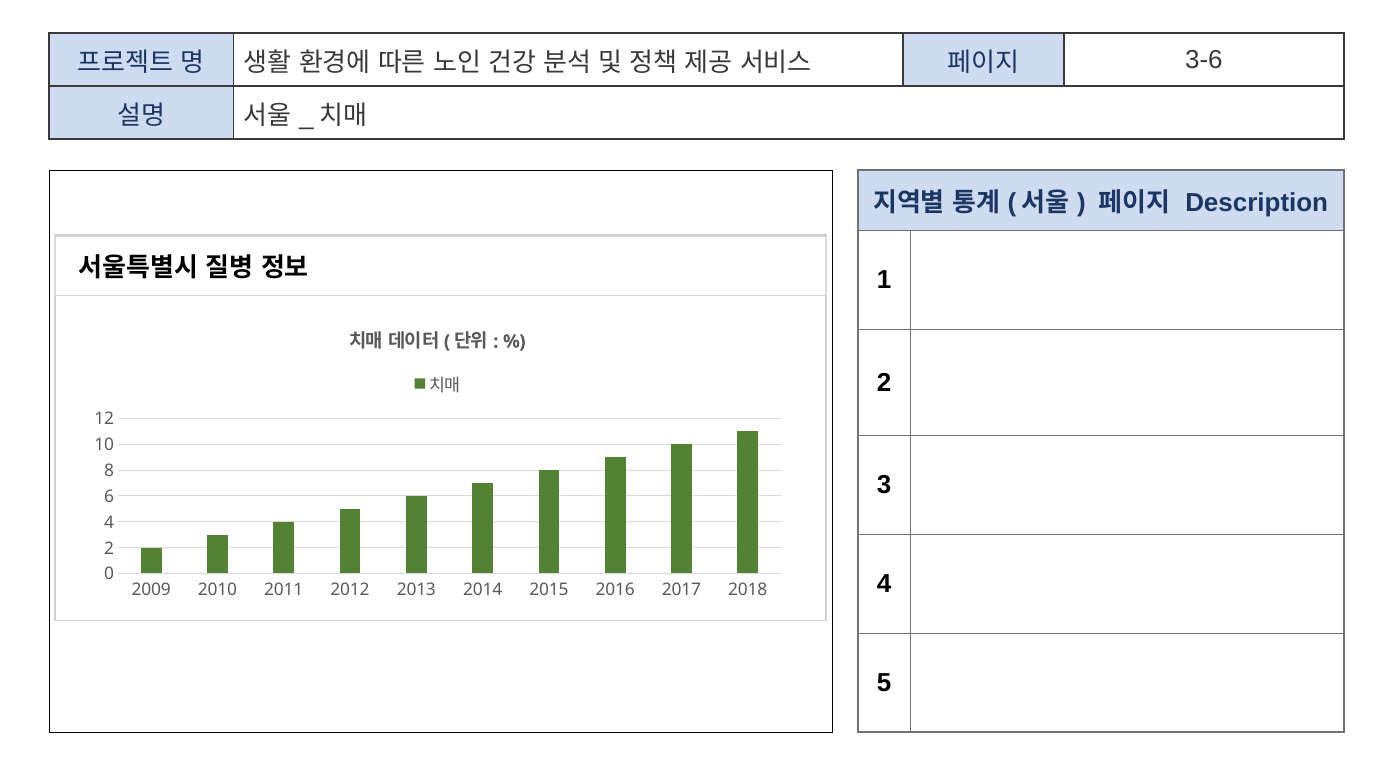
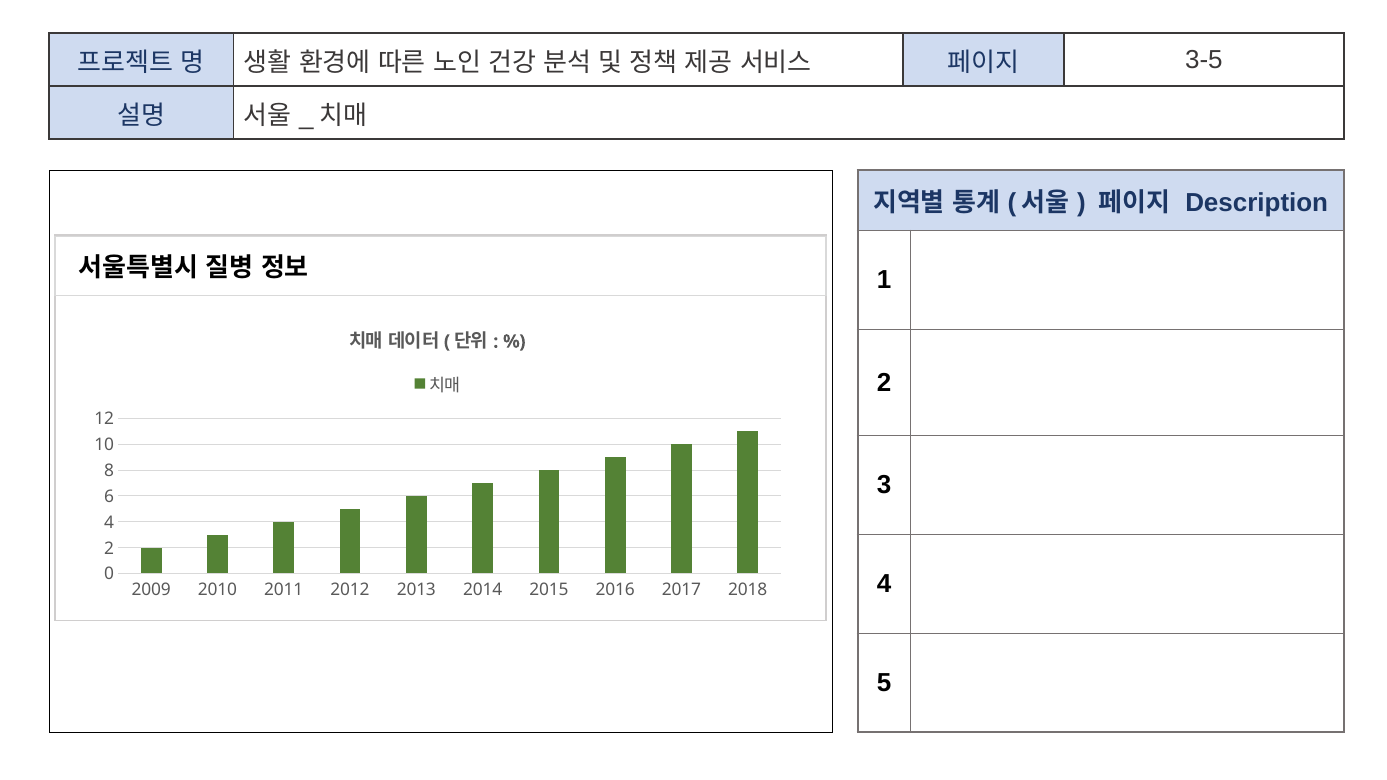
3-6: 3-6 -> 3-5 (1204, 60)
